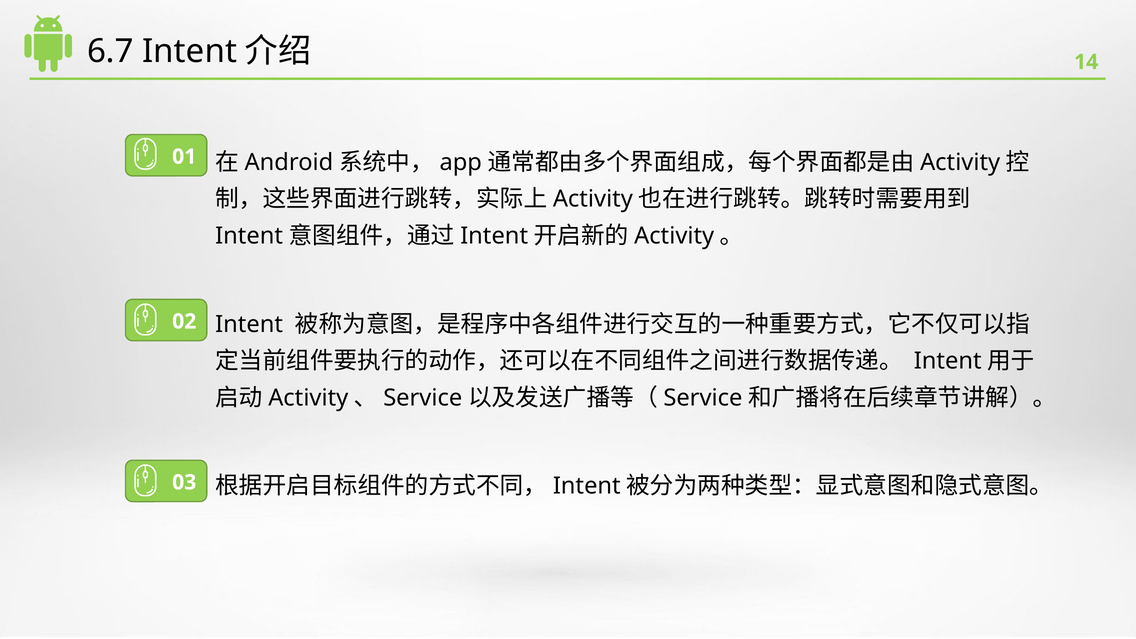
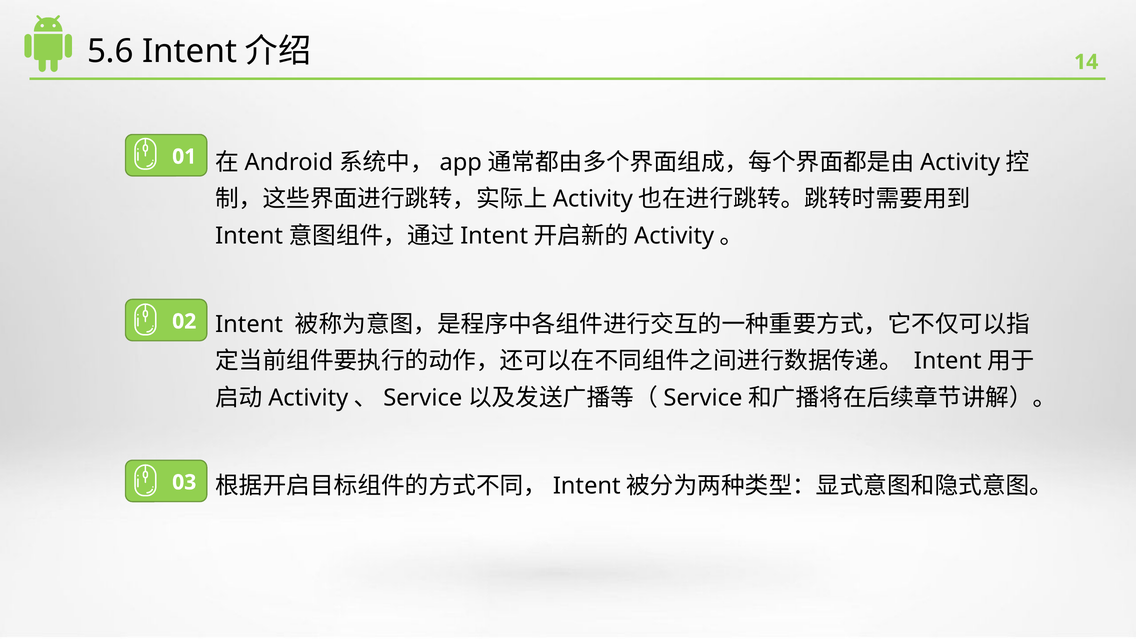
6.7: 6.7 -> 5.6 (110, 51)
